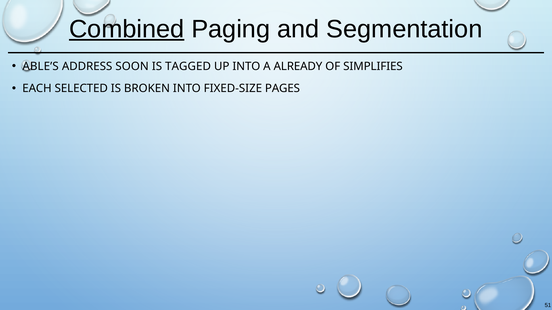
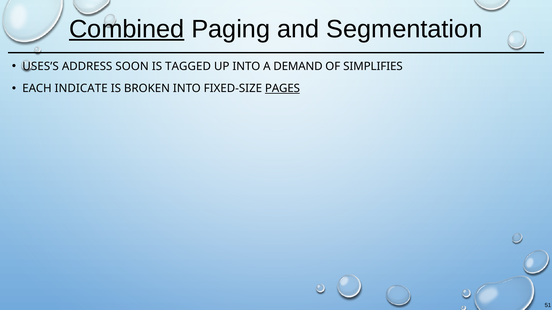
ABLE’S: ABLE’S -> USES’S (41, 66)
ALREADY: ALREADY -> DEMAND (298, 66)
SELECTED: SELECTED -> INDICATE (81, 89)
PAGES underline: none -> present (282, 89)
